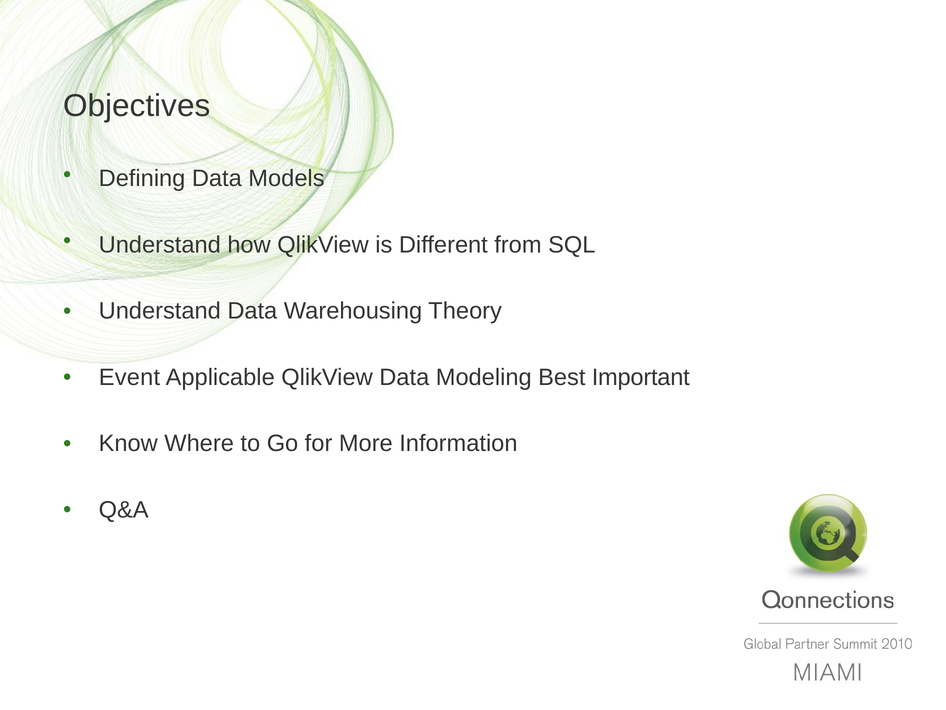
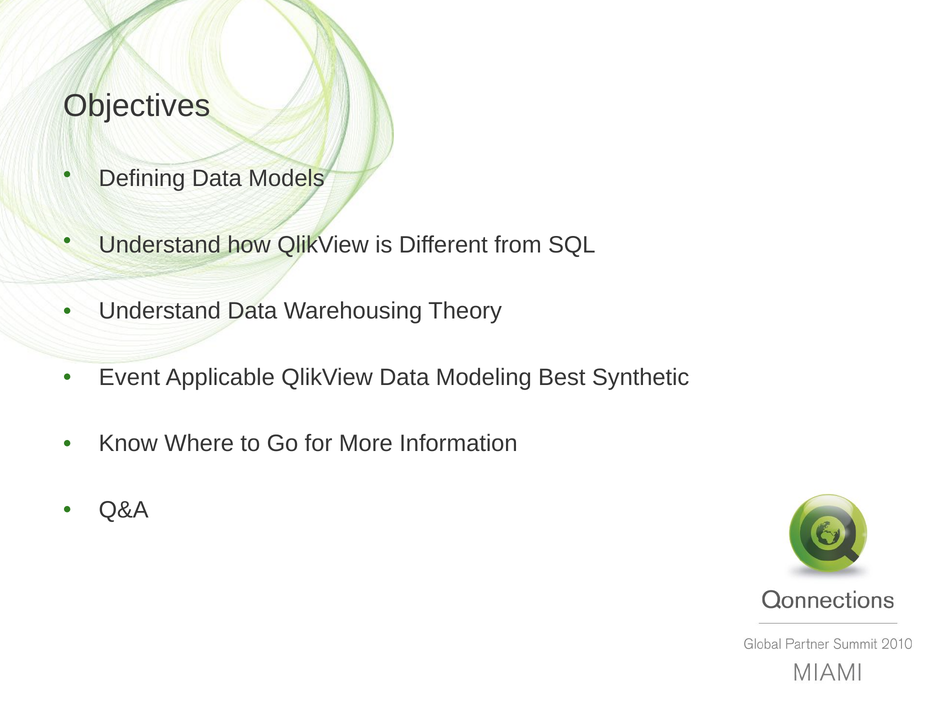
Important: Important -> Synthetic (641, 377)
